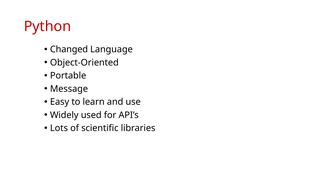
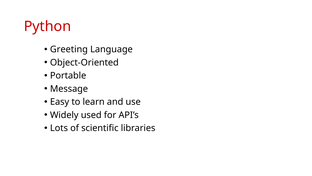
Changed: Changed -> Greeting (69, 49)
